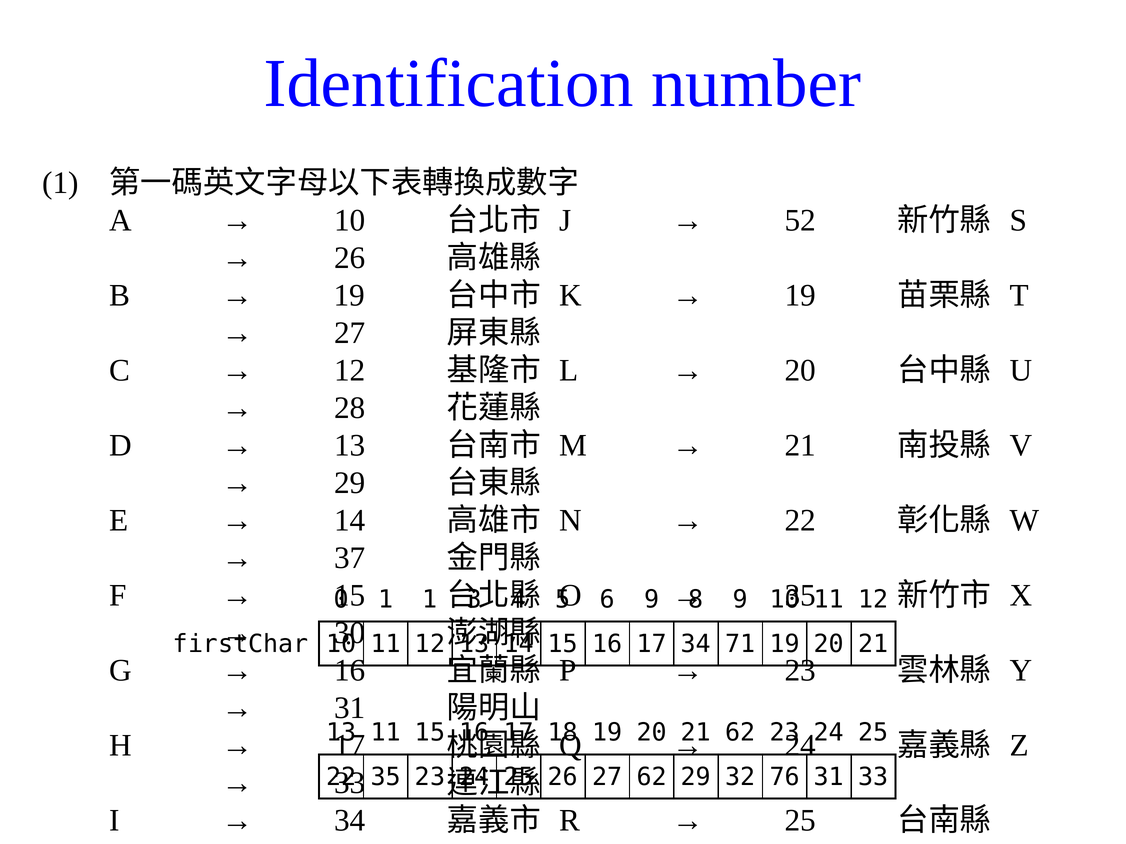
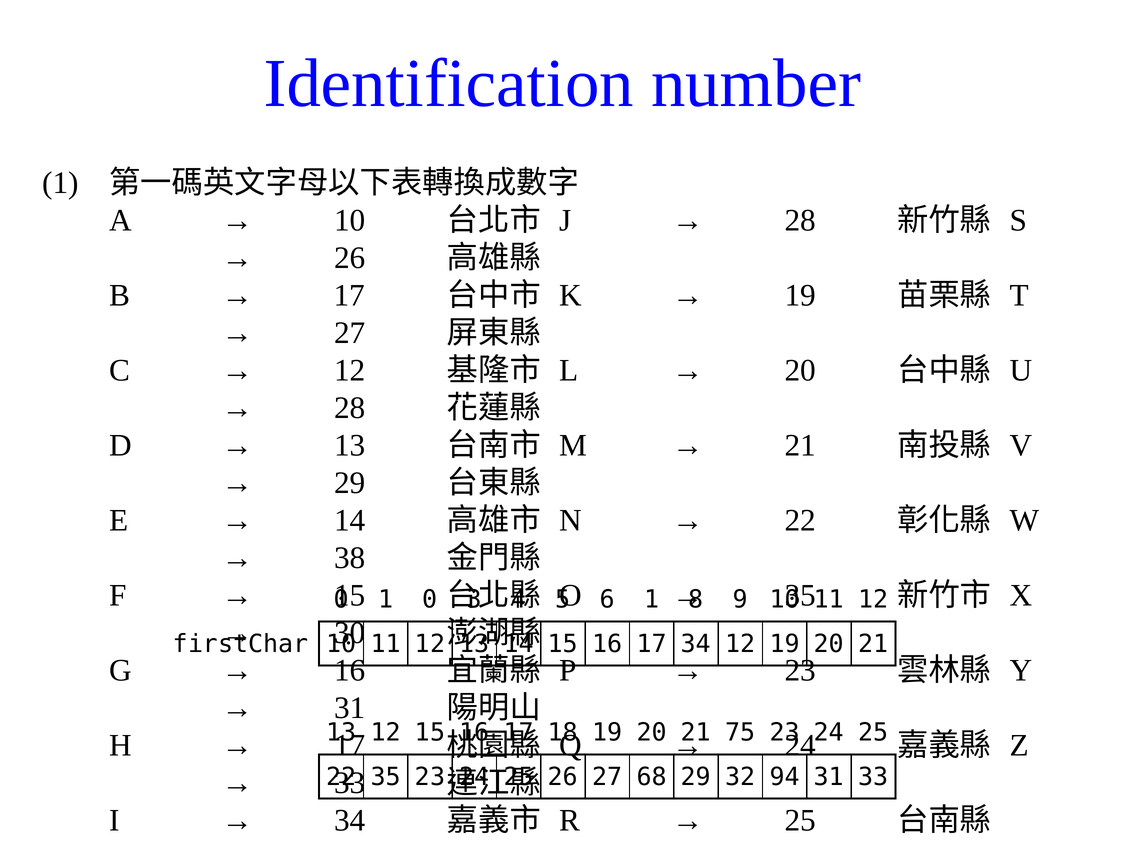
52: 52 -> 28 (800, 220)
19: 19 -> 17 (349, 295)
37: 37 -> 38 (350, 558)
1 1: 1 -> 0 (430, 600)
6 9: 9 -> 1 (652, 600)
34 71: 71 -> 12 (740, 644)
11: 11 -> 12 (386, 733)
62: 62 -> 75 (740, 733)
27 62: 62 -> 68 (652, 777)
76: 76 -> 94 (785, 777)
